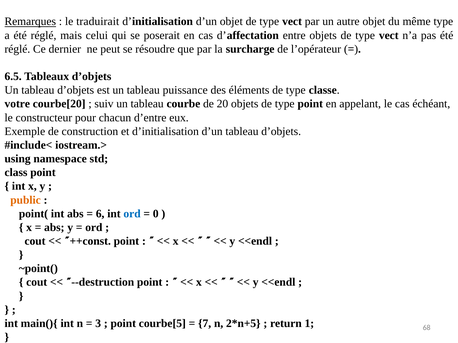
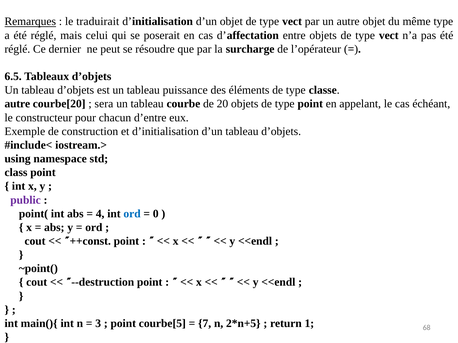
votre: votre -> autre (17, 104)
suiv: suiv -> sera (104, 104)
public colour: orange -> purple (26, 200)
6: 6 -> 4 (100, 214)
